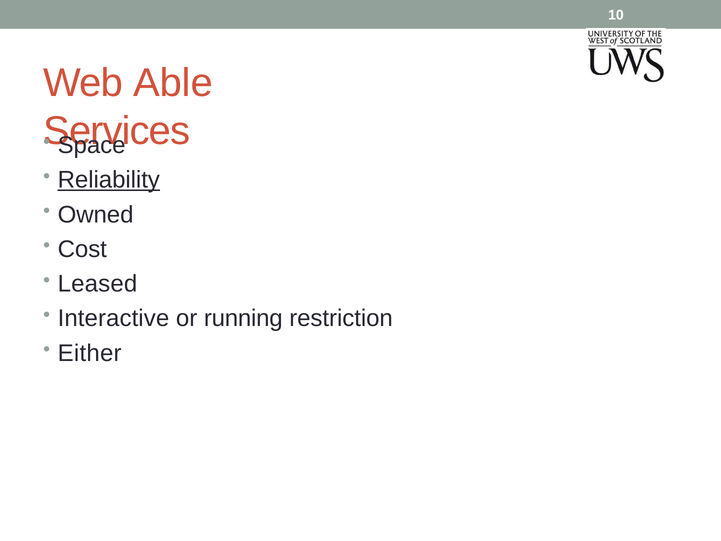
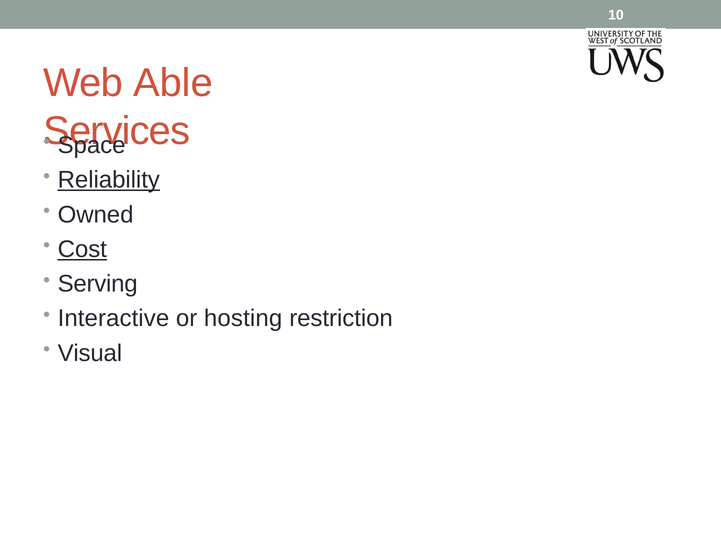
Cost underline: none -> present (82, 249)
Leased: Leased -> Serving (98, 284)
running: running -> hosting (243, 318)
Either: Either -> Visual (90, 353)
